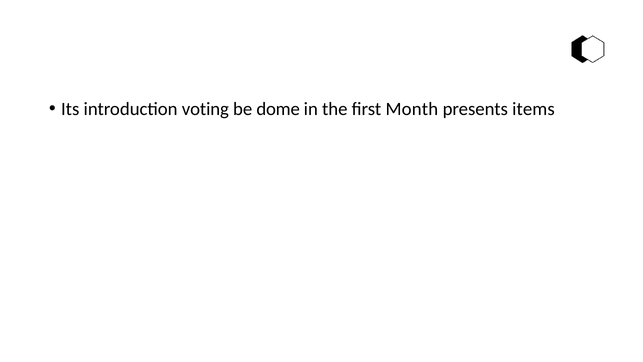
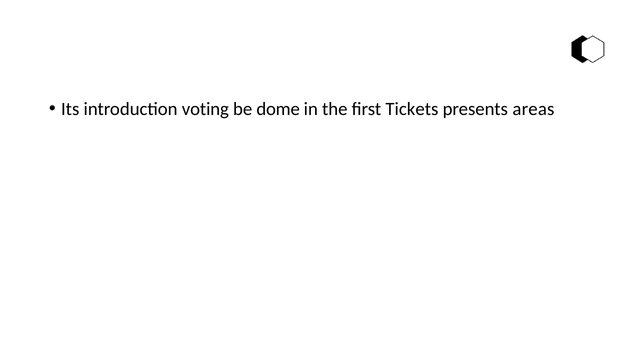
Month: Month -> Tickets (412, 109)
items: items -> areas (533, 109)
